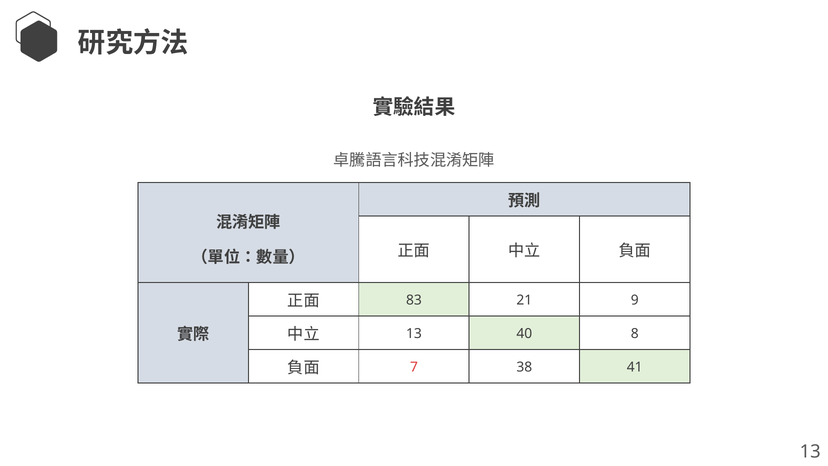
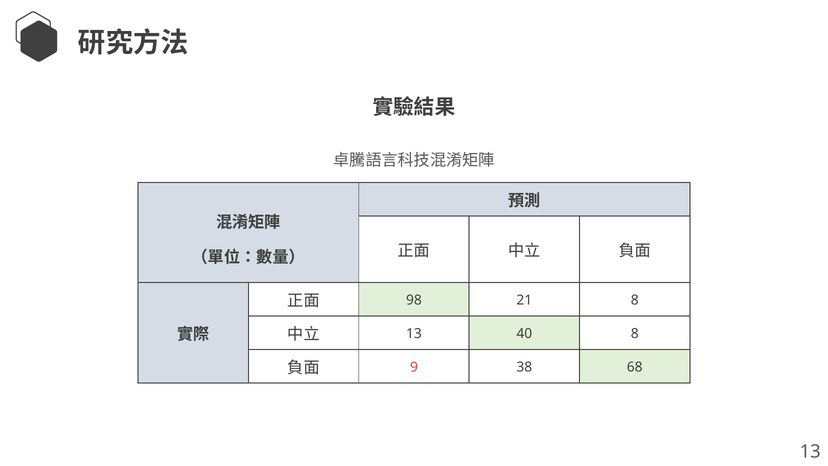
83: 83 -> 98 (414, 300)
21 9: 9 -> 8 (635, 300)
7: 7 -> 9 (414, 367)
41: 41 -> 68 (635, 367)
